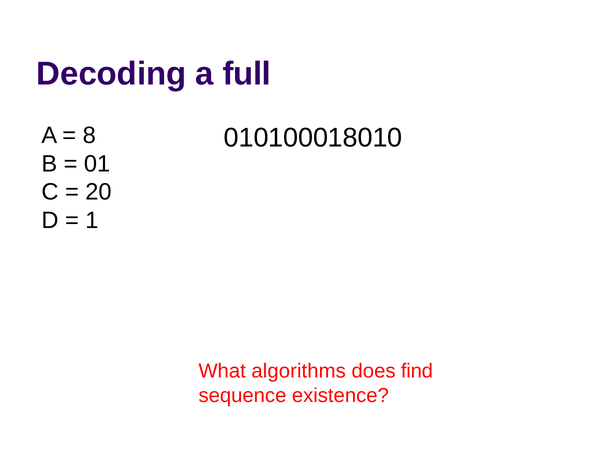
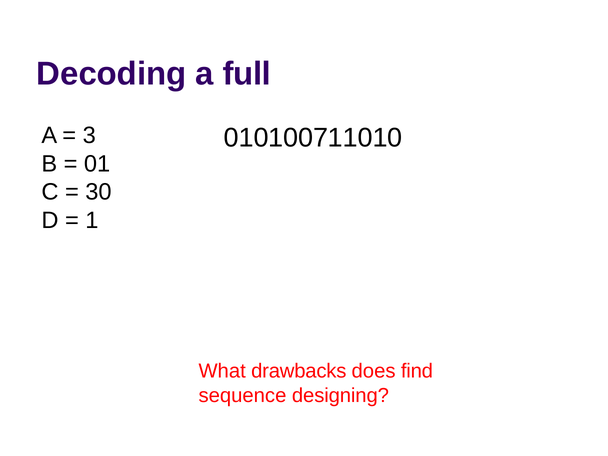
8: 8 -> 3 (89, 135)
010100018010: 010100018010 -> 010100711010 (313, 138)
20: 20 -> 30 (98, 192)
algorithms: algorithms -> drawbacks (299, 371)
existence: existence -> designing (340, 396)
